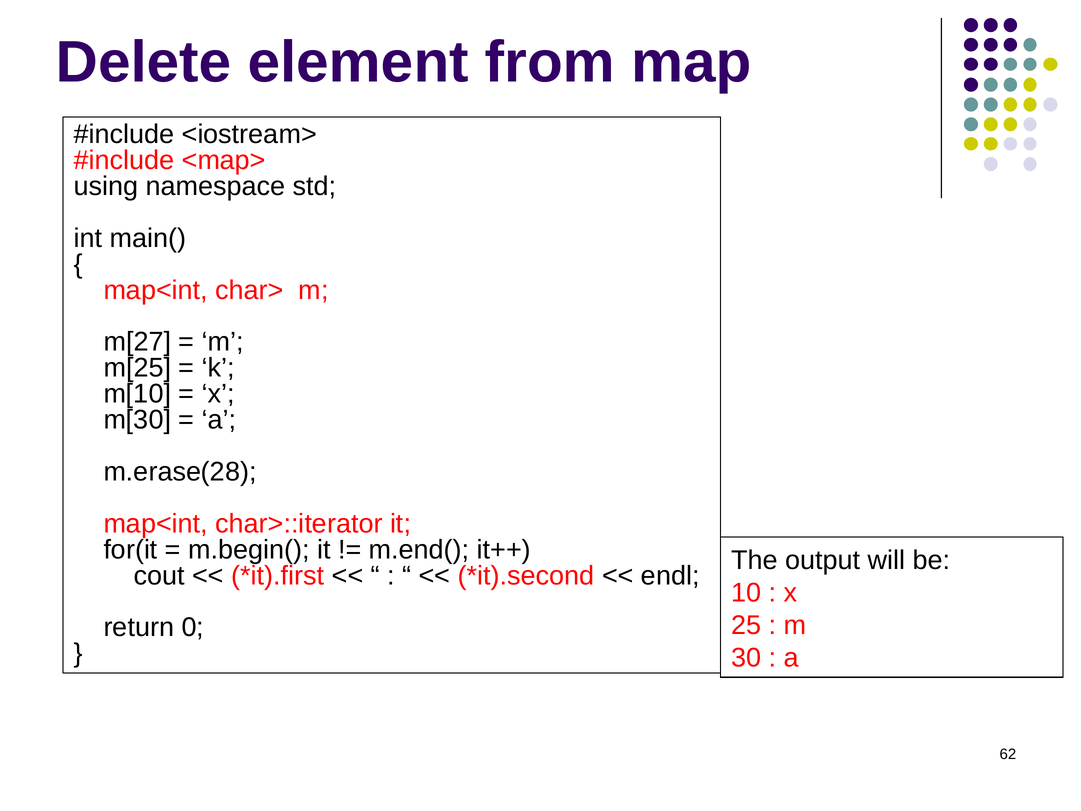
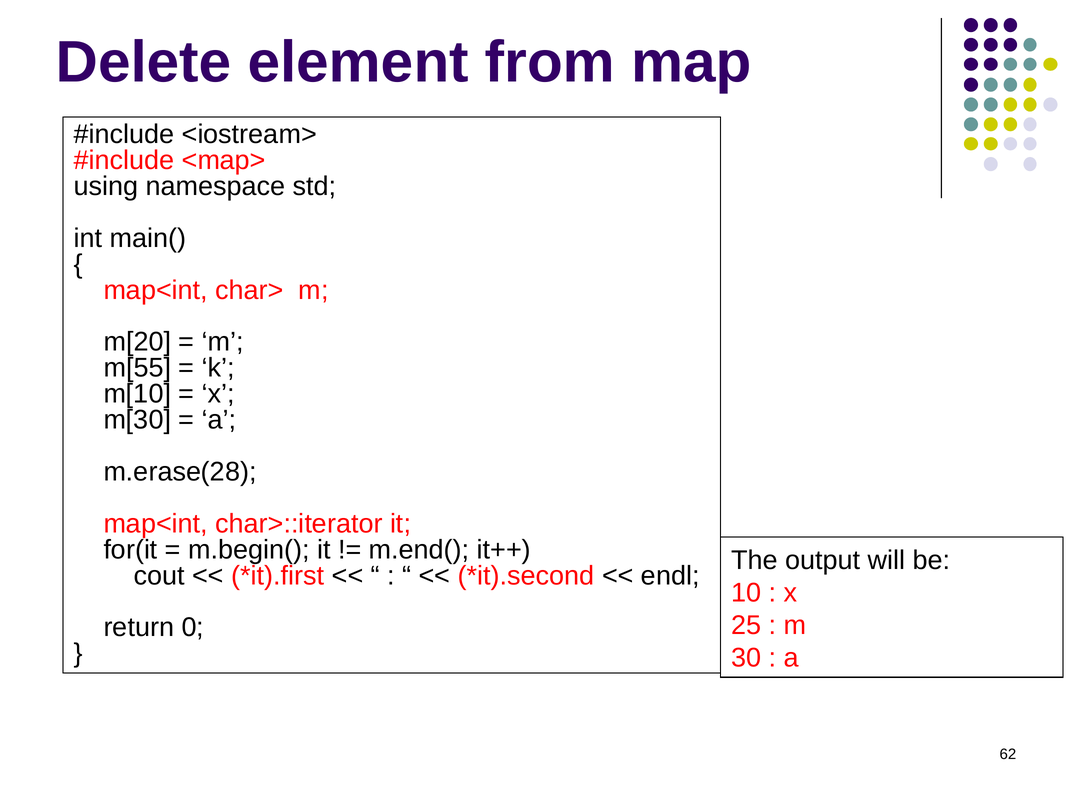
m[27: m[27 -> m[20 (137, 342)
m[25: m[25 -> m[55 (137, 368)
